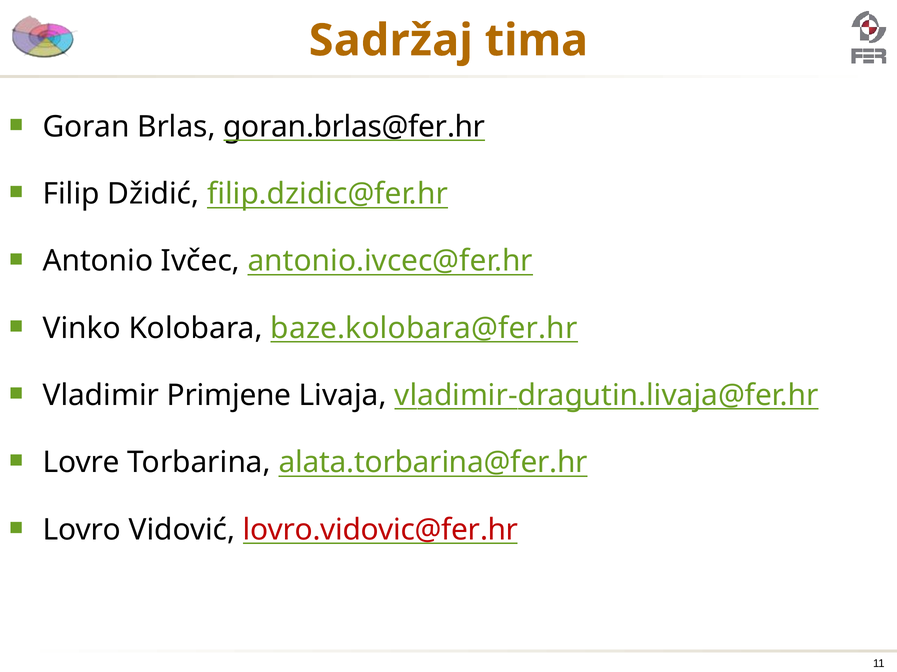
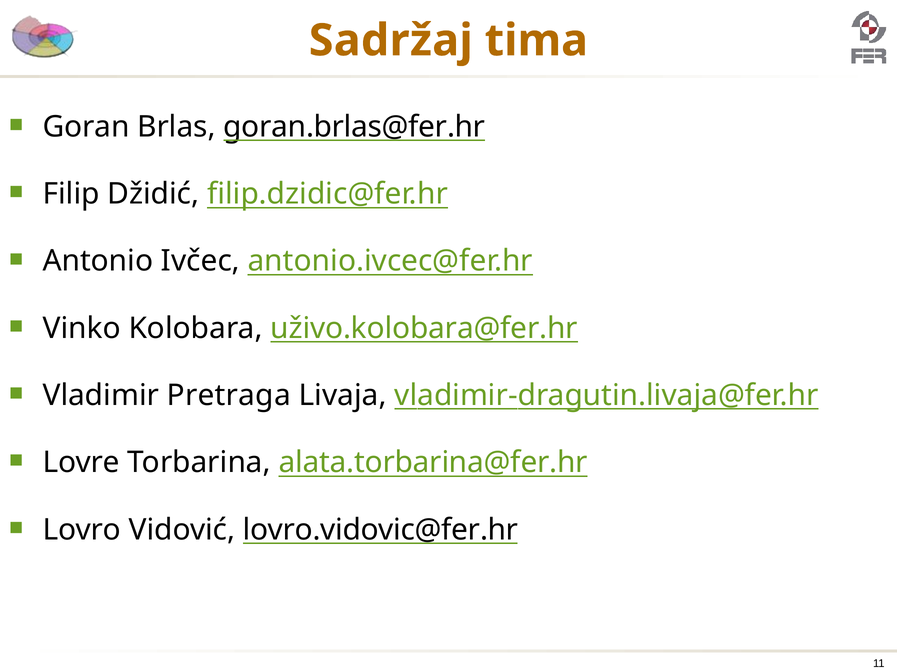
baze.kolobara@fer.hr: baze.kolobara@fer.hr -> uživo.kolobara@fer.hr (424, 329)
Primjene: Primjene -> Pretraga (229, 396)
lovro.vidovic@fer.hr colour: red -> black (380, 530)
